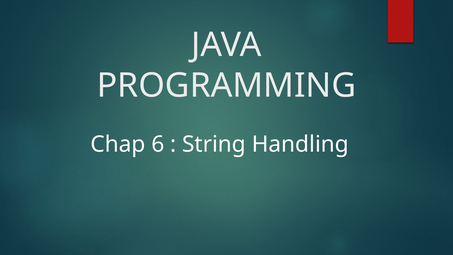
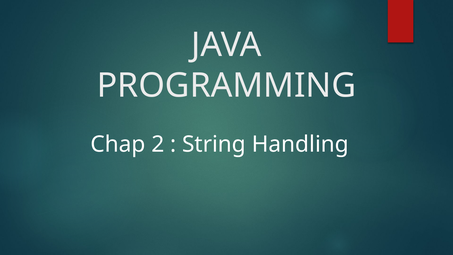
6: 6 -> 2 (158, 144)
